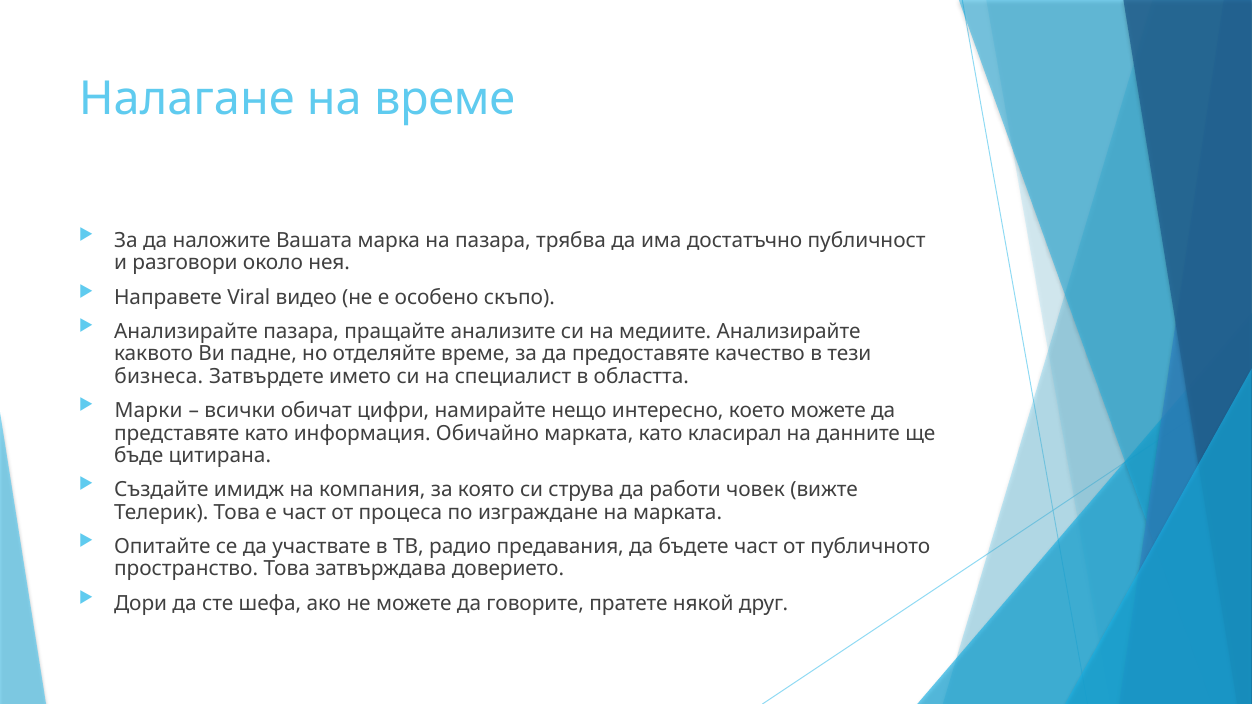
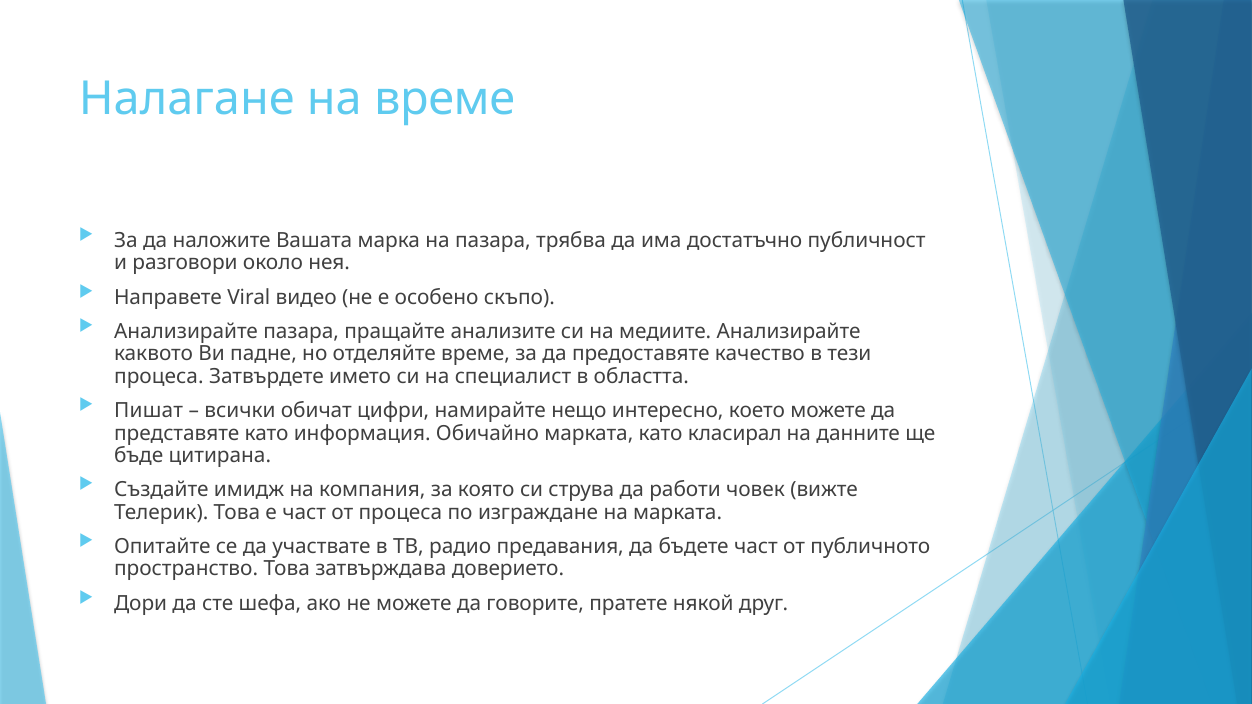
бизнеса: бизнеса -> процеса (159, 377)
Марки: Марки -> Пишат (149, 411)
